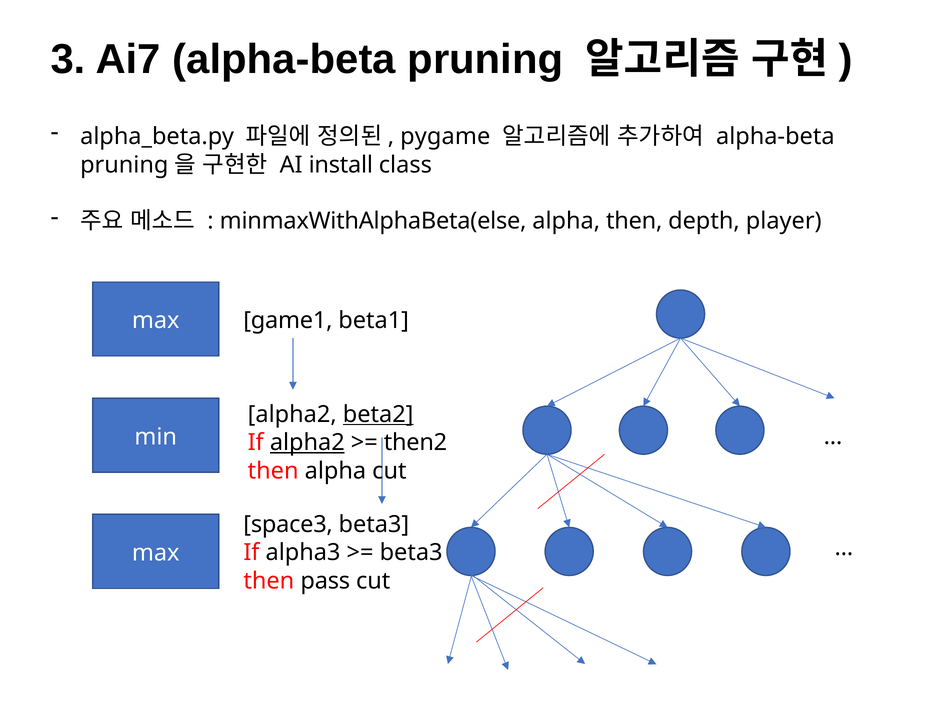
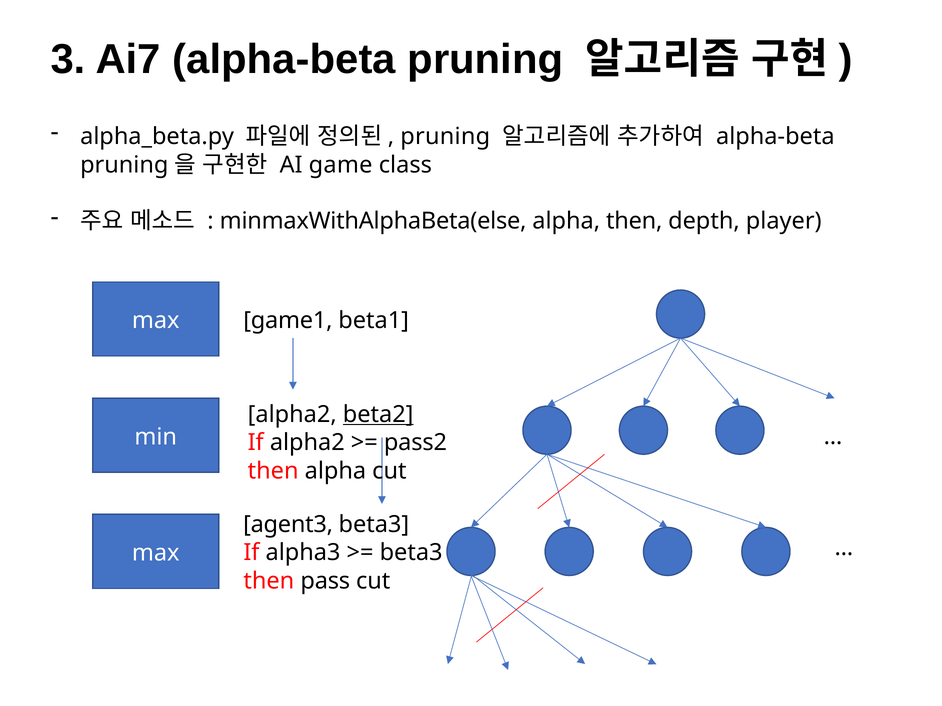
pygame: pygame -> pruning (445, 137)
install: install -> game (341, 165)
alpha2 underline: present -> none (307, 443)
then2: then2 -> pass2 (415, 443)
space3: space3 -> agent3 (288, 525)
